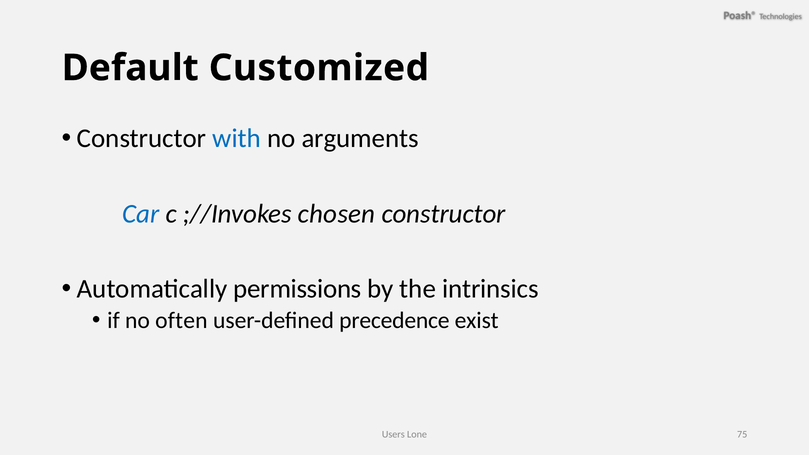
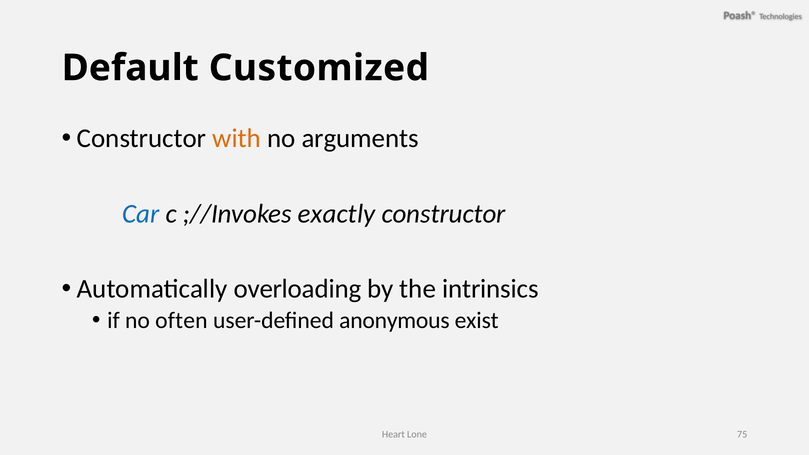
with colour: blue -> orange (237, 139)
chosen: chosen -> exactly (337, 214)
permissions: permissions -> overloading (297, 289)
precedence: precedence -> anonymous (394, 320)
Users: Users -> Heart (393, 434)
